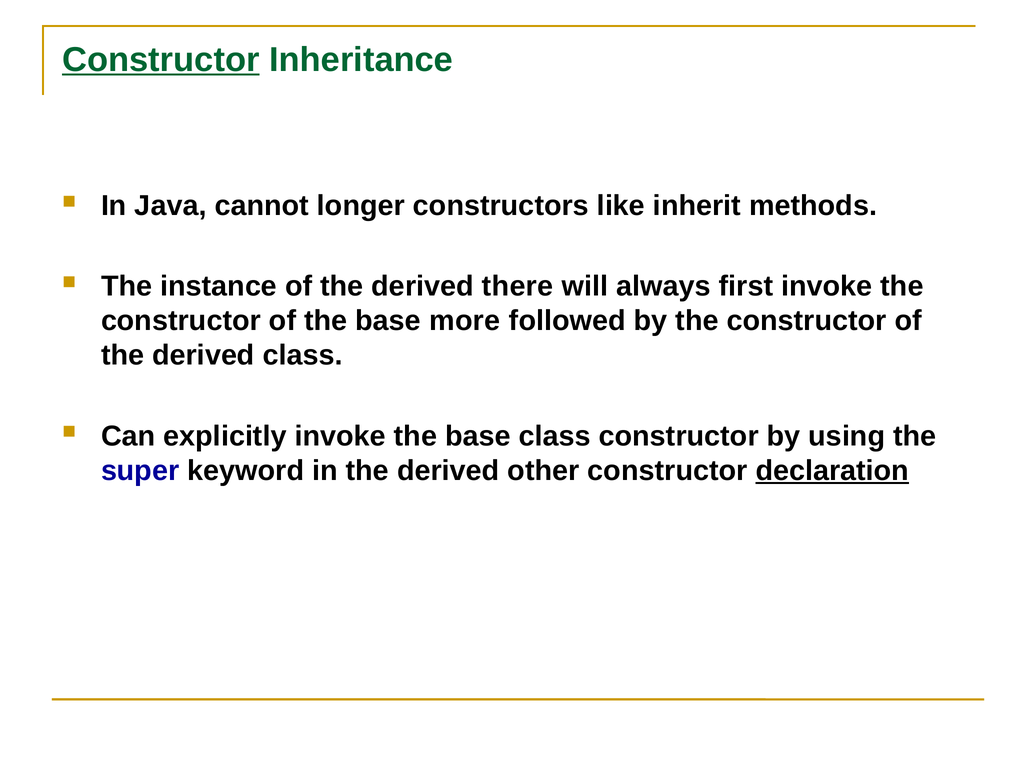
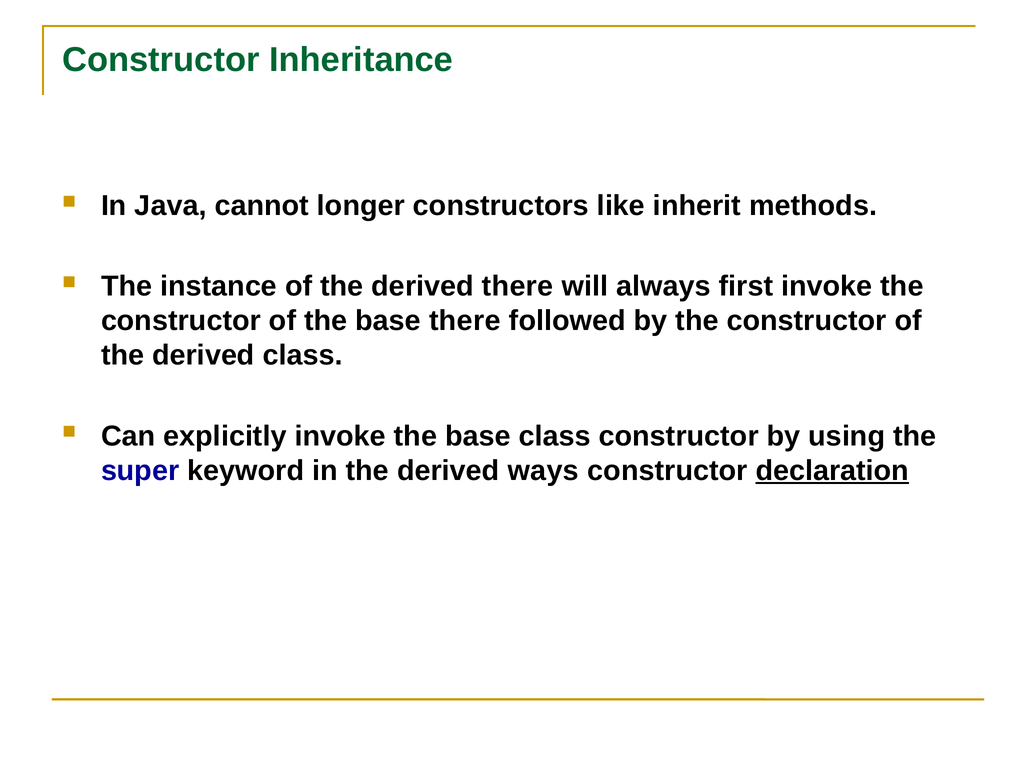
Constructor underline: present -> none (161, 60)
base more: more -> there (465, 321)
other: other -> ways (543, 471)
